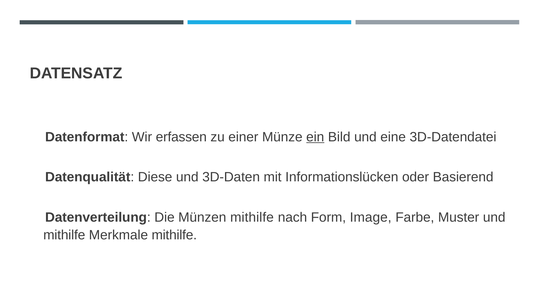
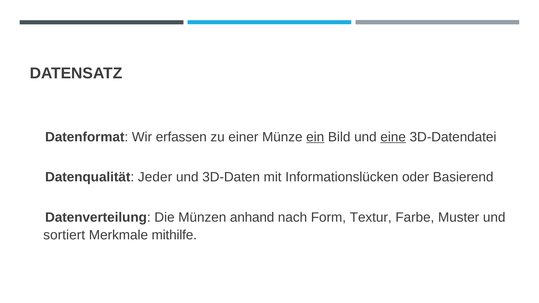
eine underline: none -> present (393, 137)
Diese: Diese -> Jeder (155, 177)
Münzen mithilfe: mithilfe -> anhand (252, 218)
Image: Image -> Textur (371, 218)
mithilfe: mithilfe -> sortiert (64, 235)
